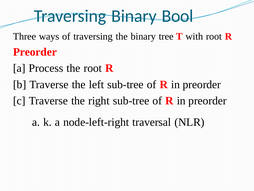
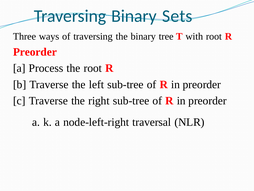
Bool: Bool -> Sets (177, 16)
